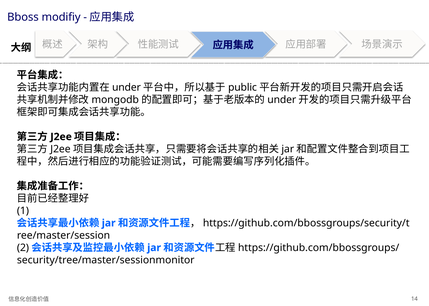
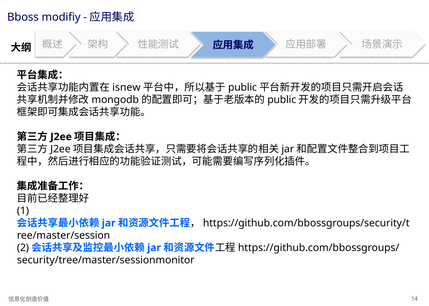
under: under -> isnew (126, 87)
under: under -> public (282, 100)
